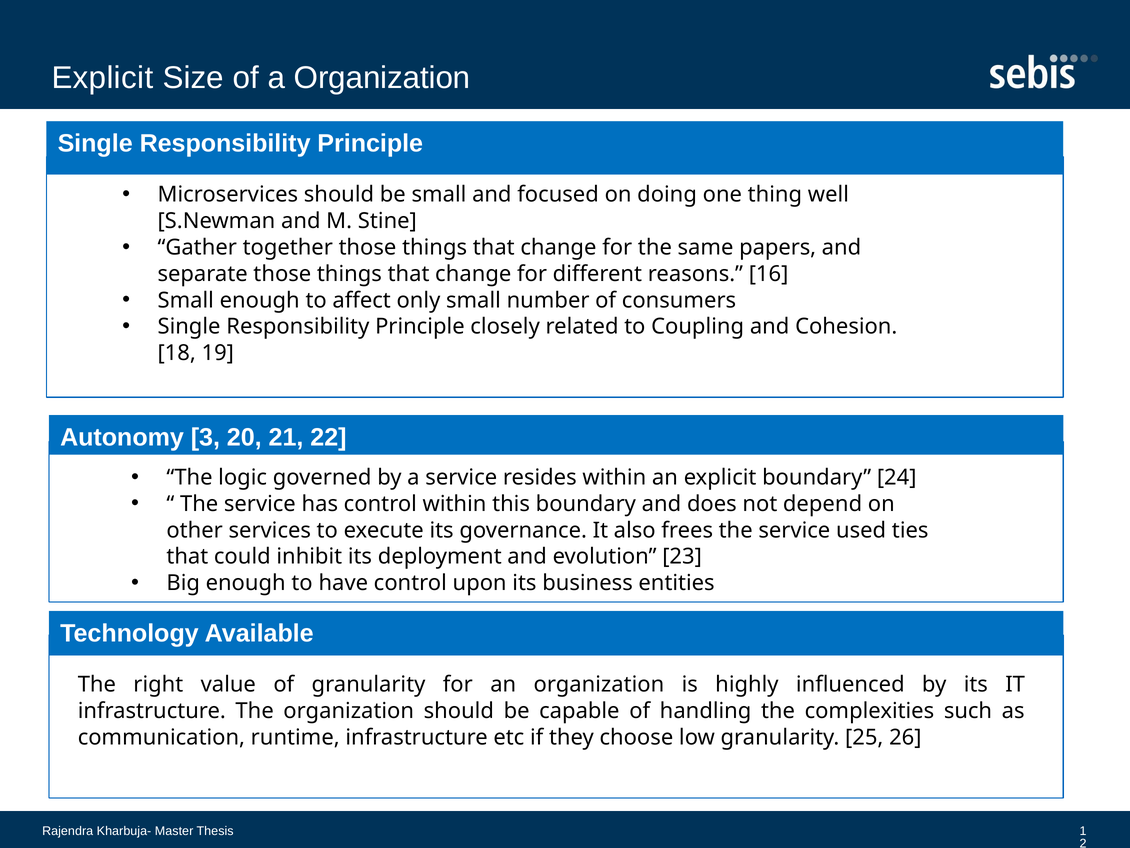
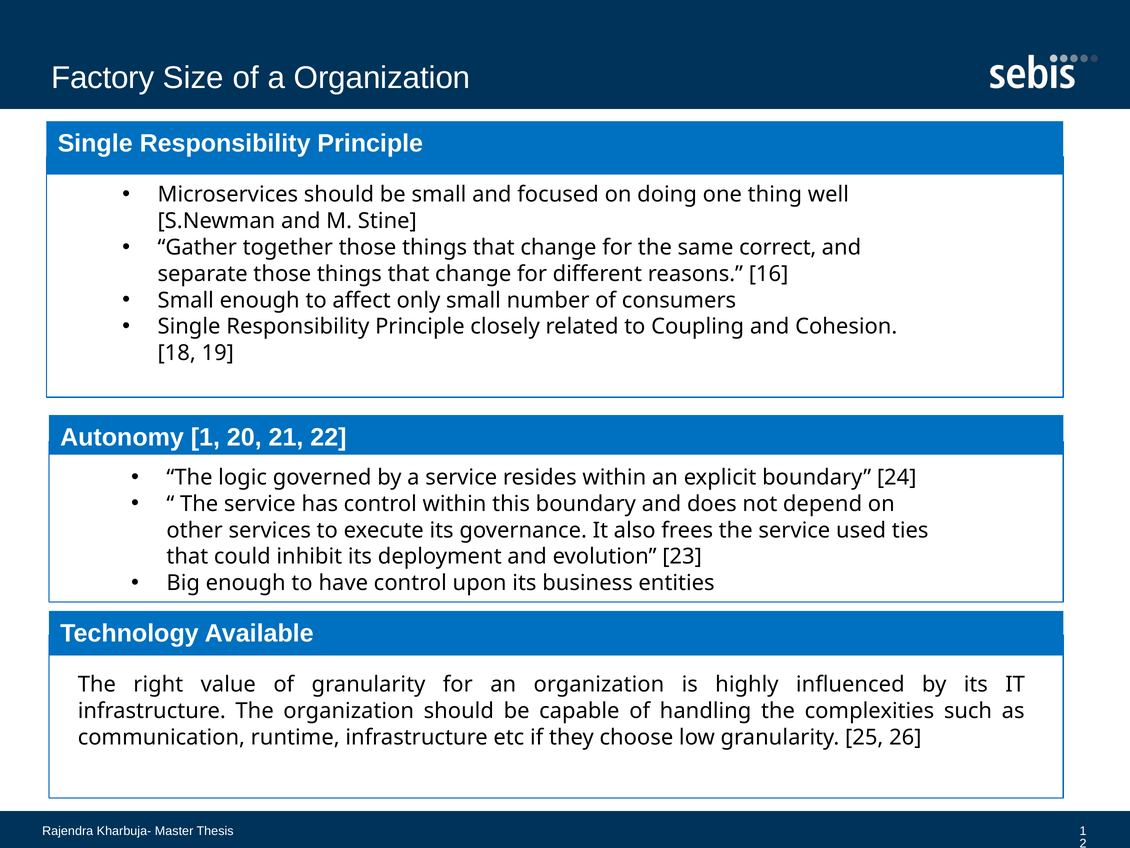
Explicit: Explicit -> Factory (103, 78)
papers: papers -> correct (778, 247)
Autonomy 3: 3 -> 1 (205, 437)
